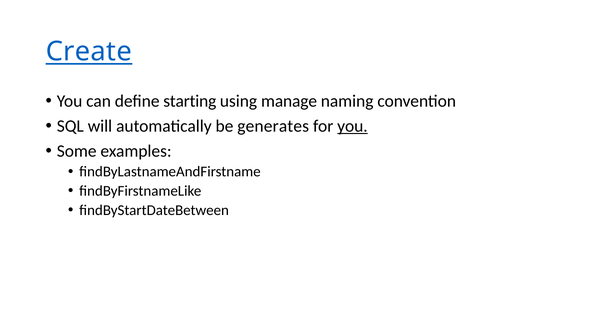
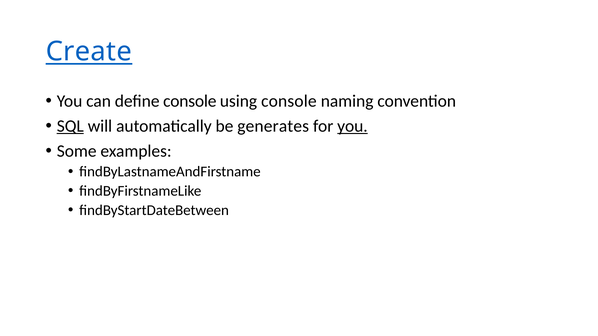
define starting: starting -> console (190, 101)
using manage: manage -> console (289, 101)
SQL underline: none -> present (70, 126)
